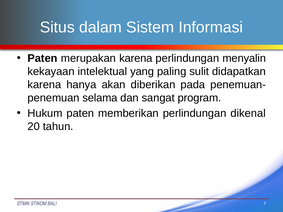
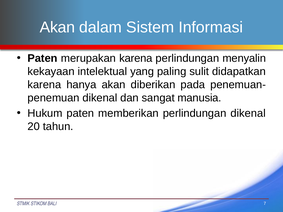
Situs: Situs -> Akan (57, 27)
selama: selama -> dikenal (100, 98)
program: program -> manusia (199, 98)
